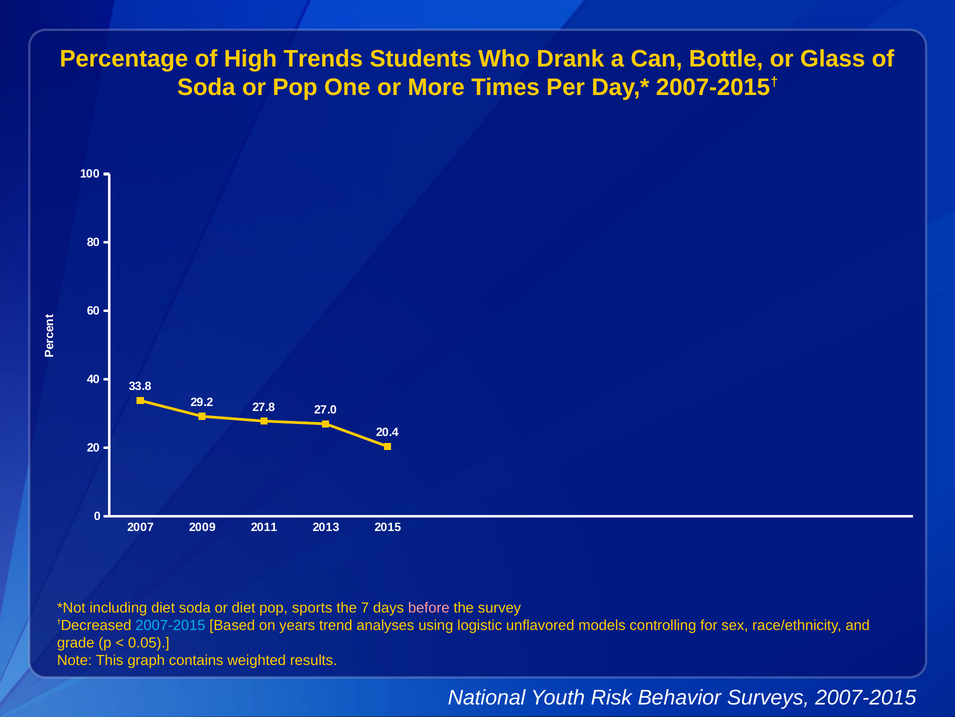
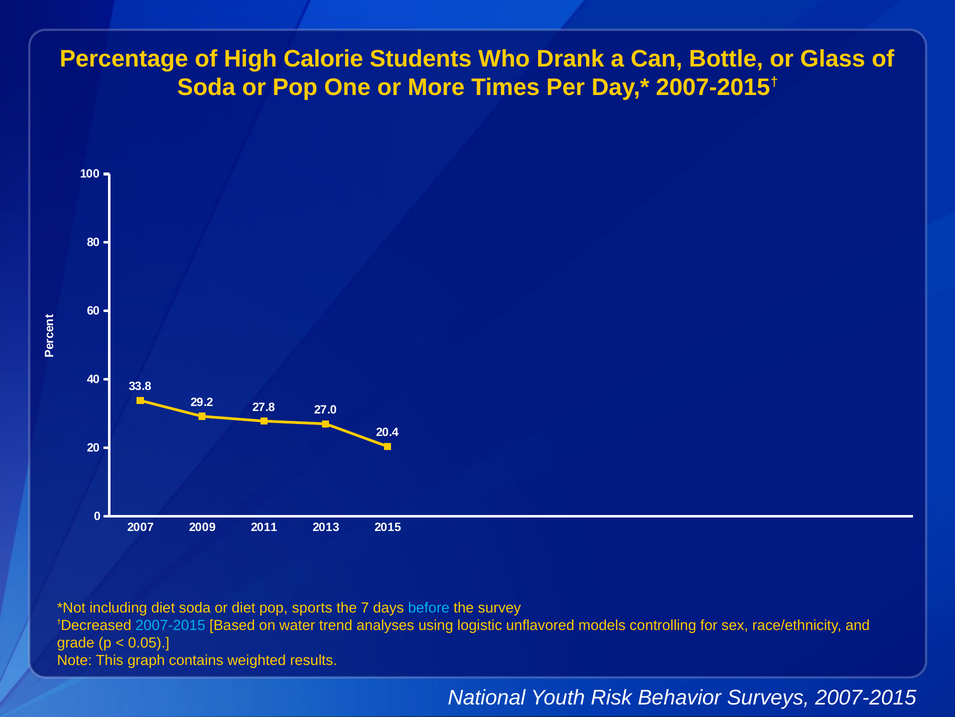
Trends: Trends -> Calorie (323, 59)
before colour: pink -> light blue (429, 607)
years: years -> water (297, 625)
